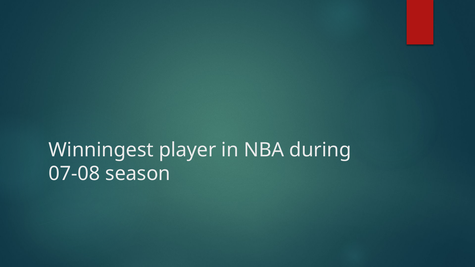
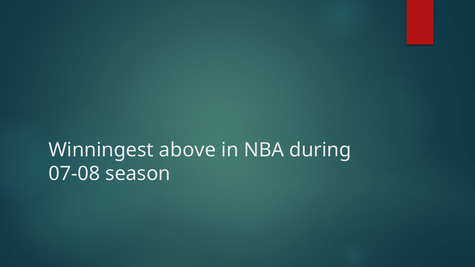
player: player -> above (187, 150)
